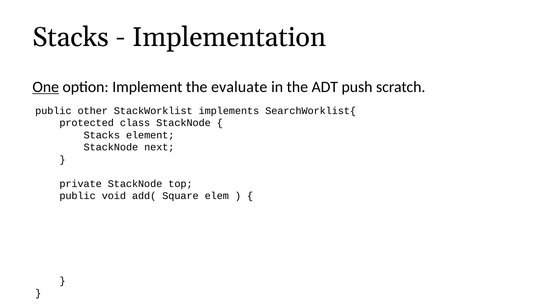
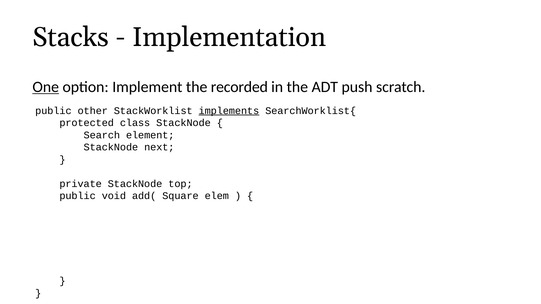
evaluate: evaluate -> recorded (239, 87)
implements underline: none -> present (229, 111)
Stacks: Stacks -> Search (102, 135)
